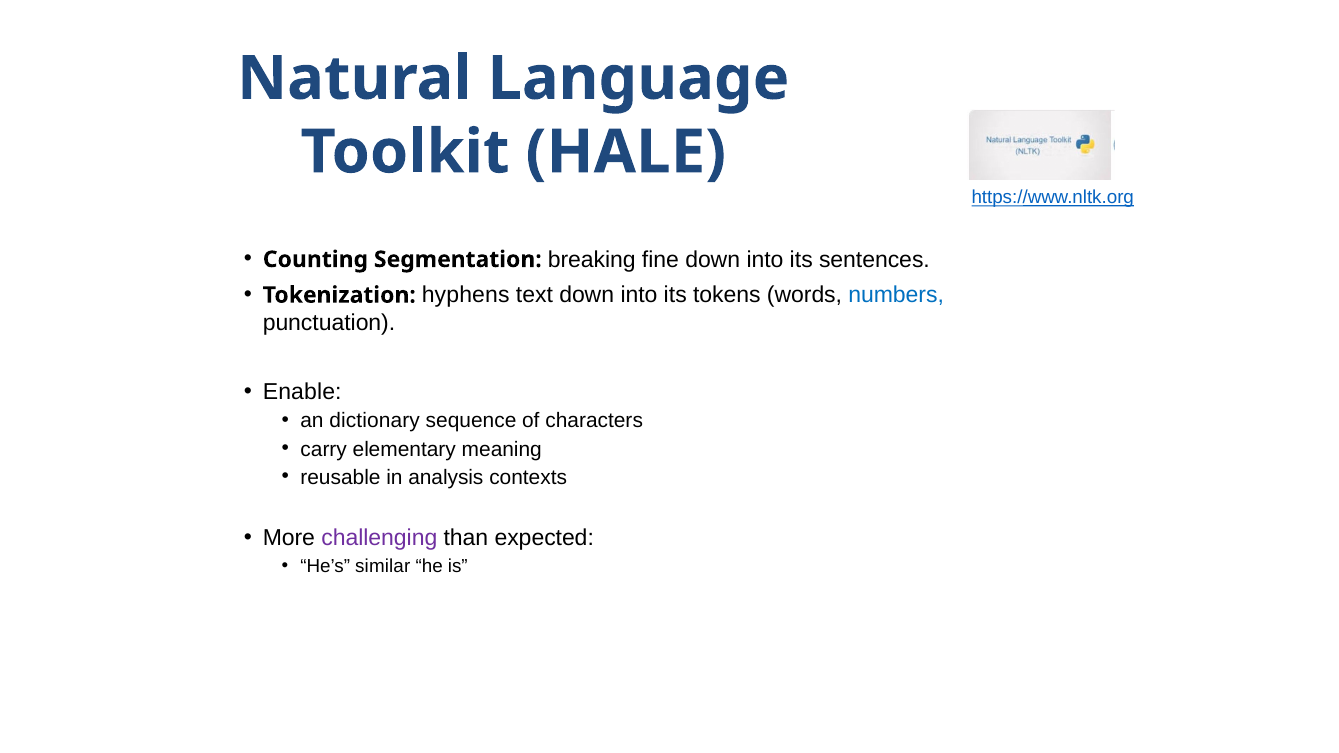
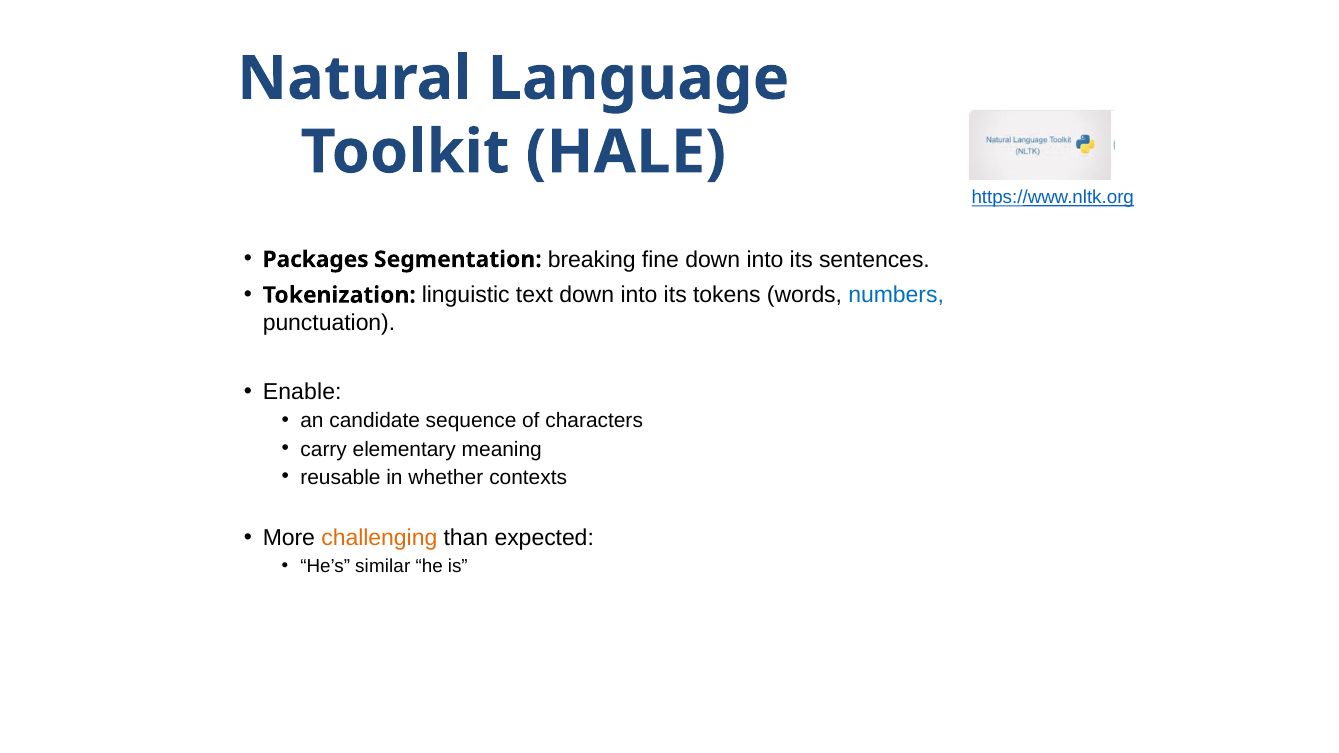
Counting: Counting -> Packages (316, 260)
hyphens: hyphens -> linguistic (466, 295)
dictionary: dictionary -> candidate (375, 421)
analysis: analysis -> whether (446, 477)
challenging colour: purple -> orange (379, 538)
